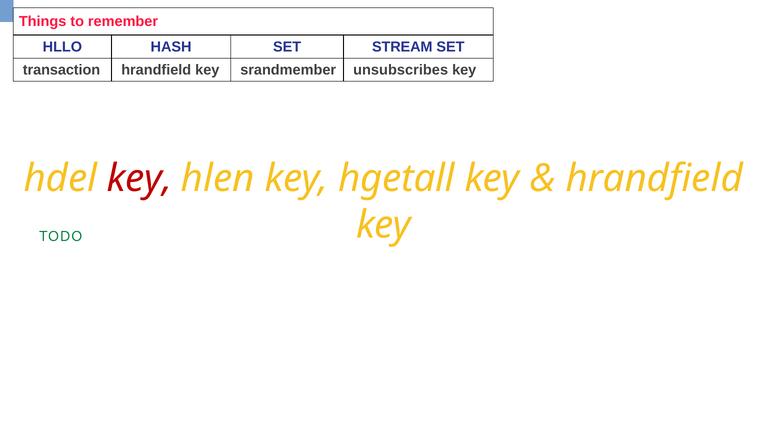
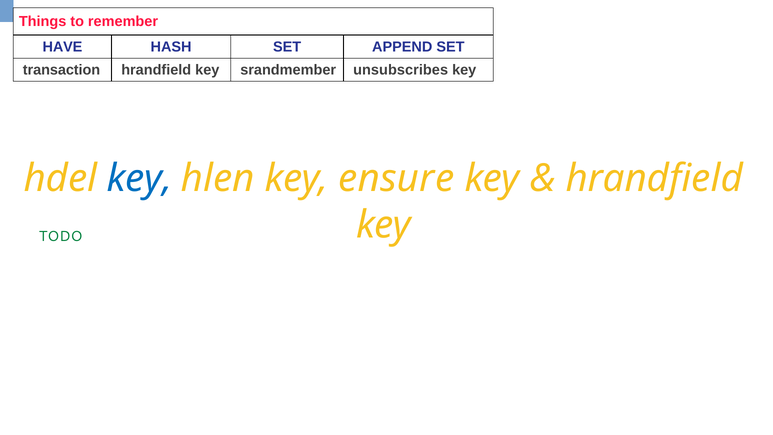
HLLO: HLLO -> HAVE (62, 47)
STREAM: STREAM -> APPEND (402, 47)
key colour: red -> blue (139, 178)
hgetall: hgetall -> ensure (396, 178)
